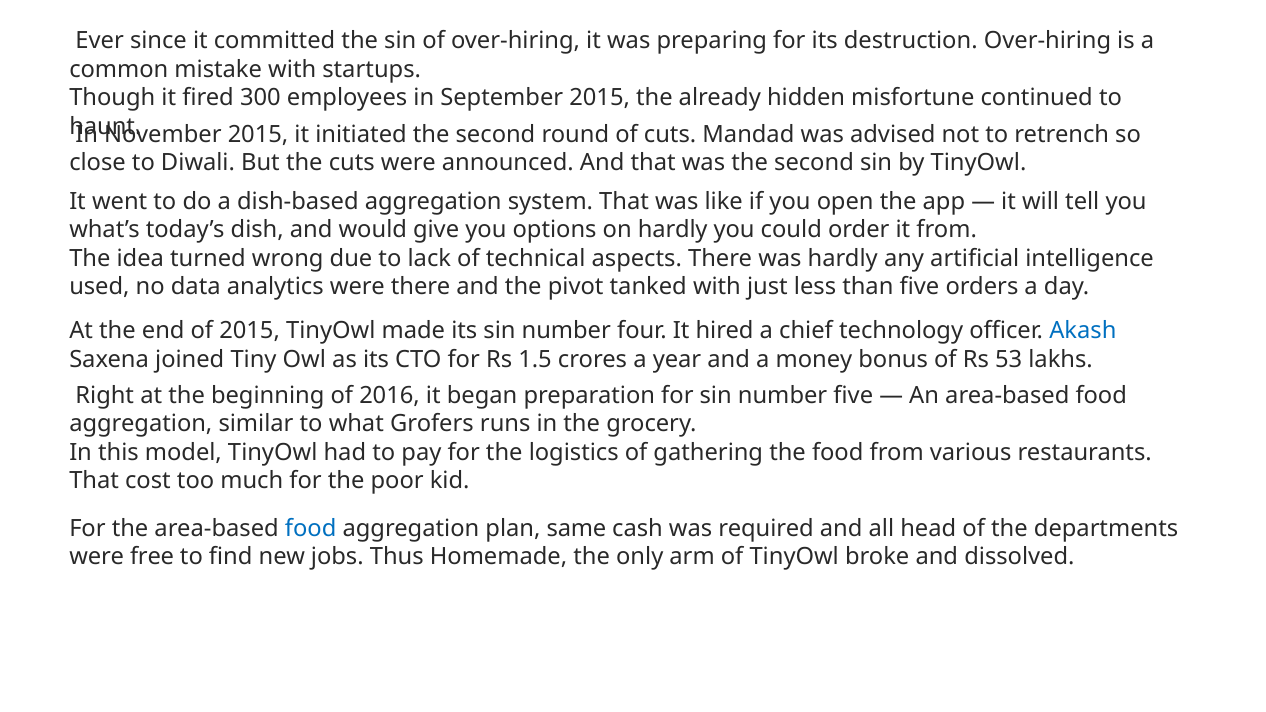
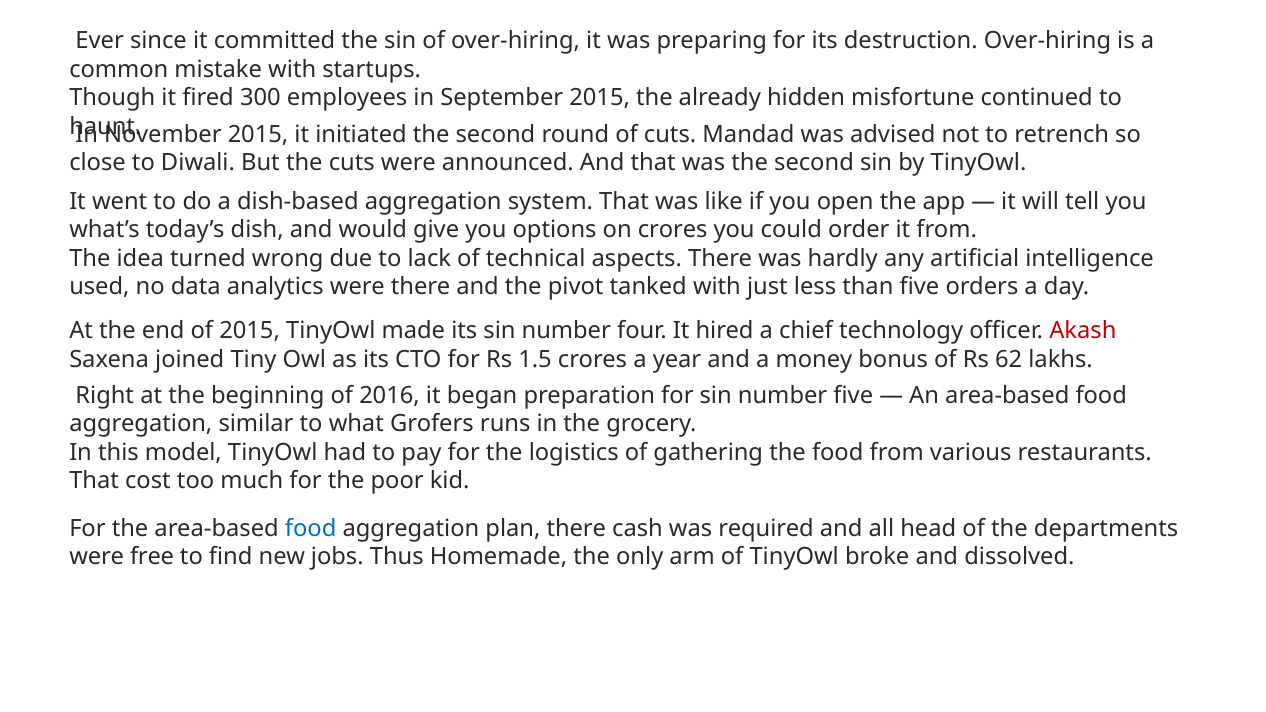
on hardly: hardly -> crores (673, 230)
Akash colour: blue -> red (1083, 331)
53: 53 -> 62 (1009, 360)
plan same: same -> there (576, 528)
